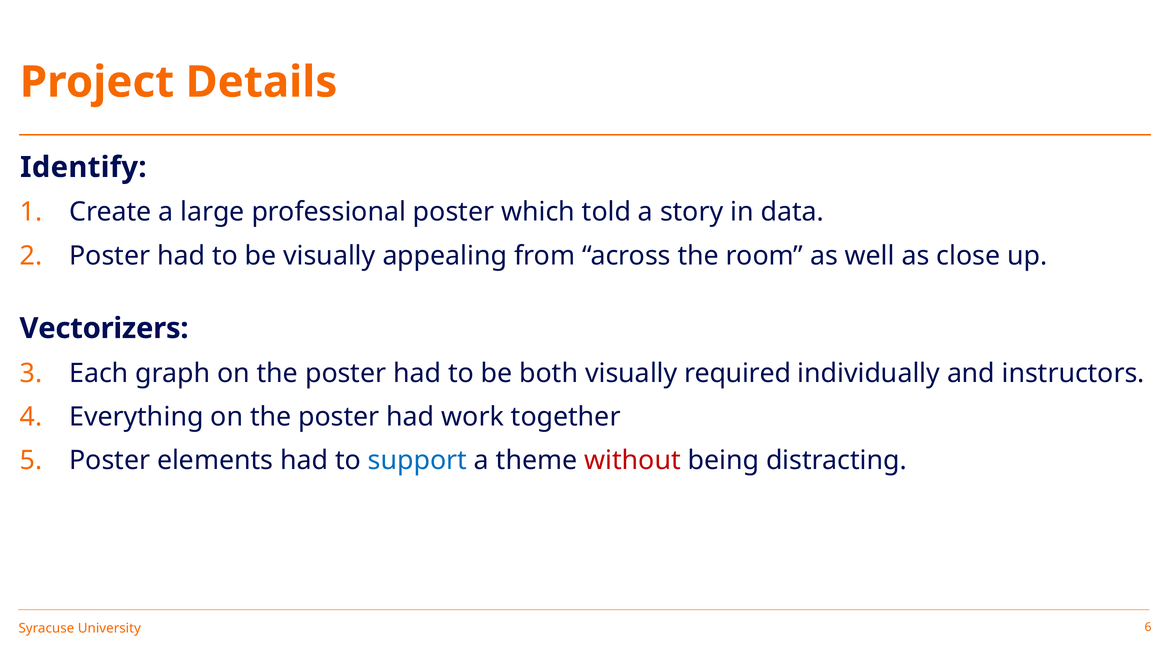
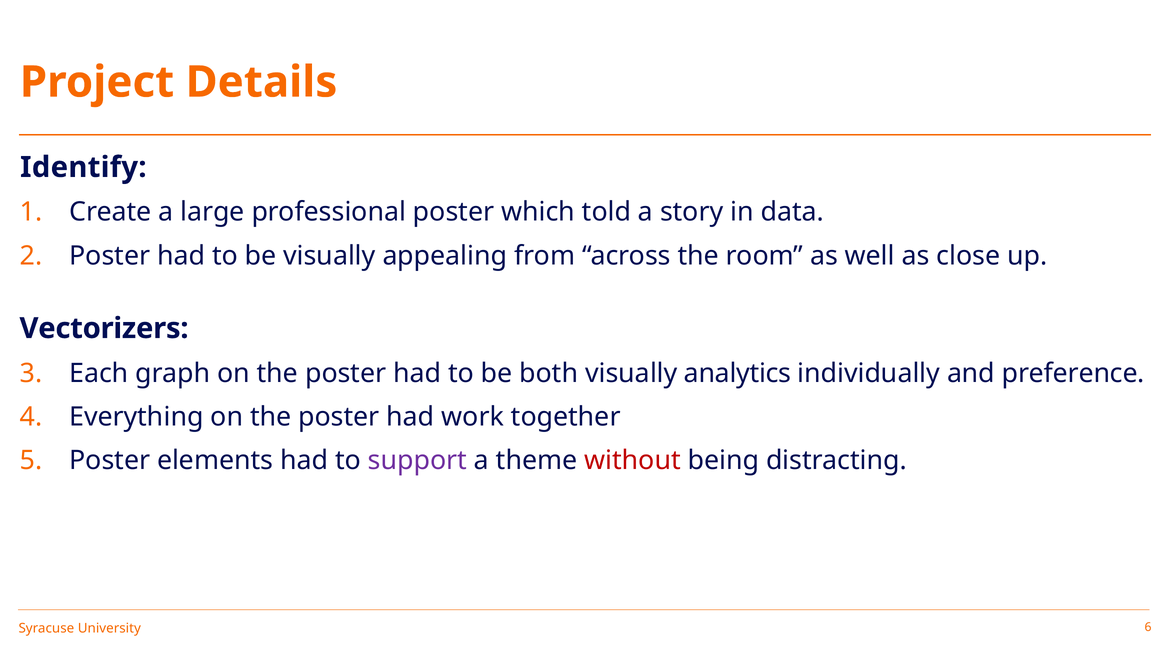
required: required -> analytics (738, 373)
instructors: instructors -> preference (1073, 373)
support colour: blue -> purple (418, 460)
